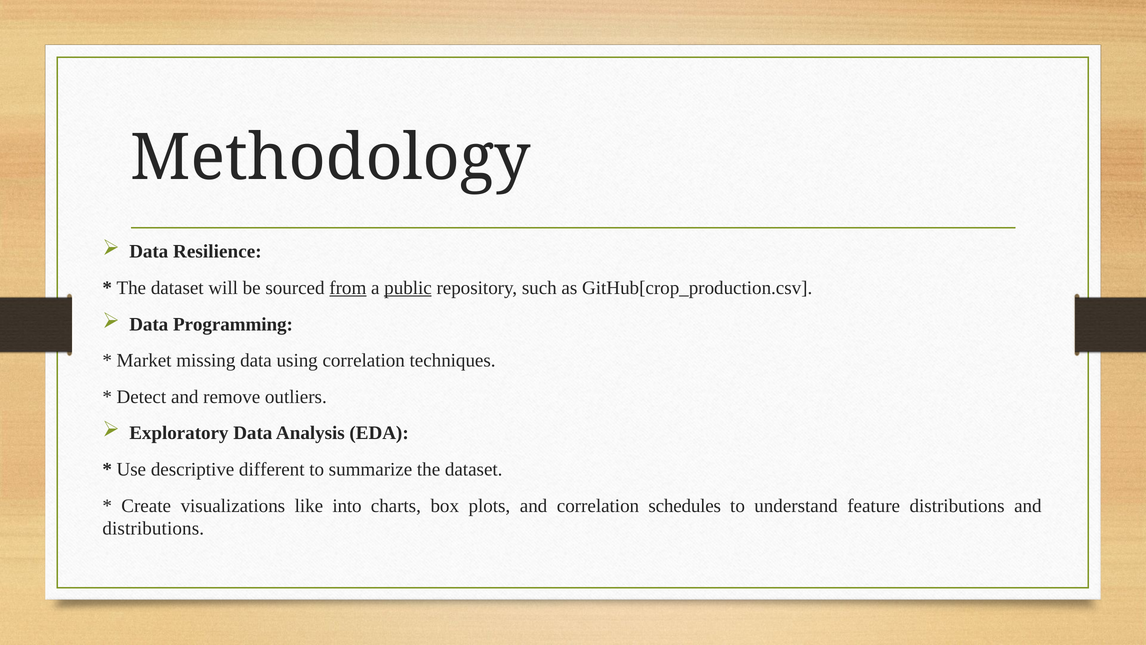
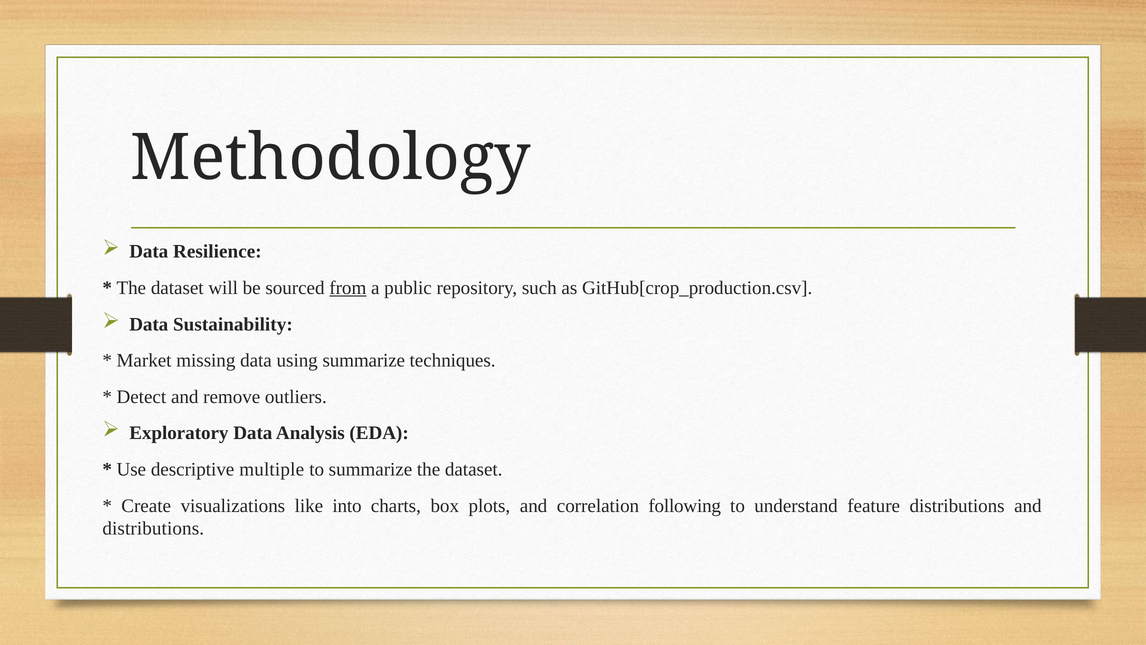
public underline: present -> none (408, 288)
Programming: Programming -> Sustainability (233, 324)
using correlation: correlation -> summarize (364, 360)
different: different -> multiple (272, 469)
schedules: schedules -> following (685, 505)
